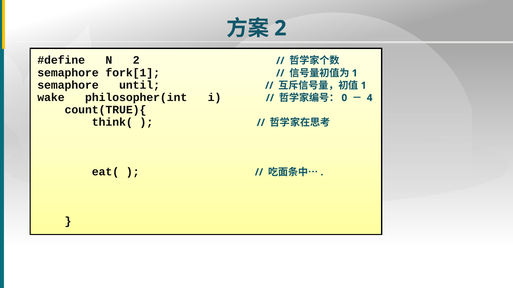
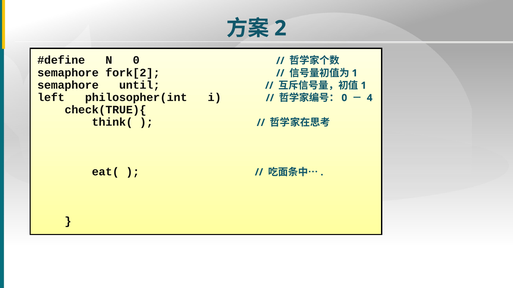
N 2: 2 -> 0 (136, 60)
fork[1: fork[1 -> fork[2 (133, 73)
wake: wake -> left (51, 98)
count(TRUE){: count(TRUE){ -> check(TRUE){ (105, 110)
